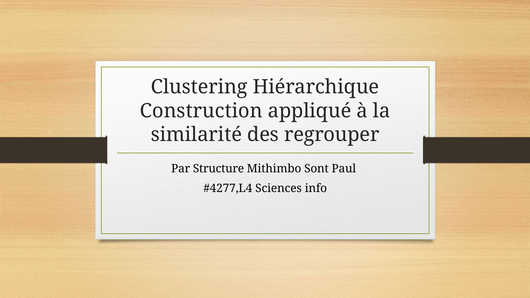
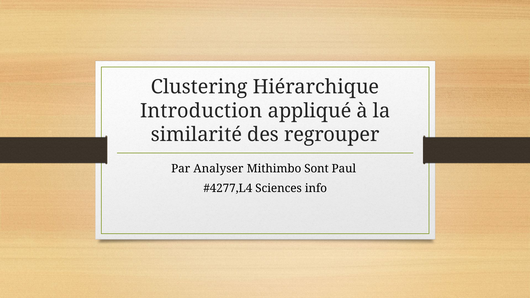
Construction: Construction -> Introduction (201, 111)
Structure: Structure -> Analyser (218, 169)
